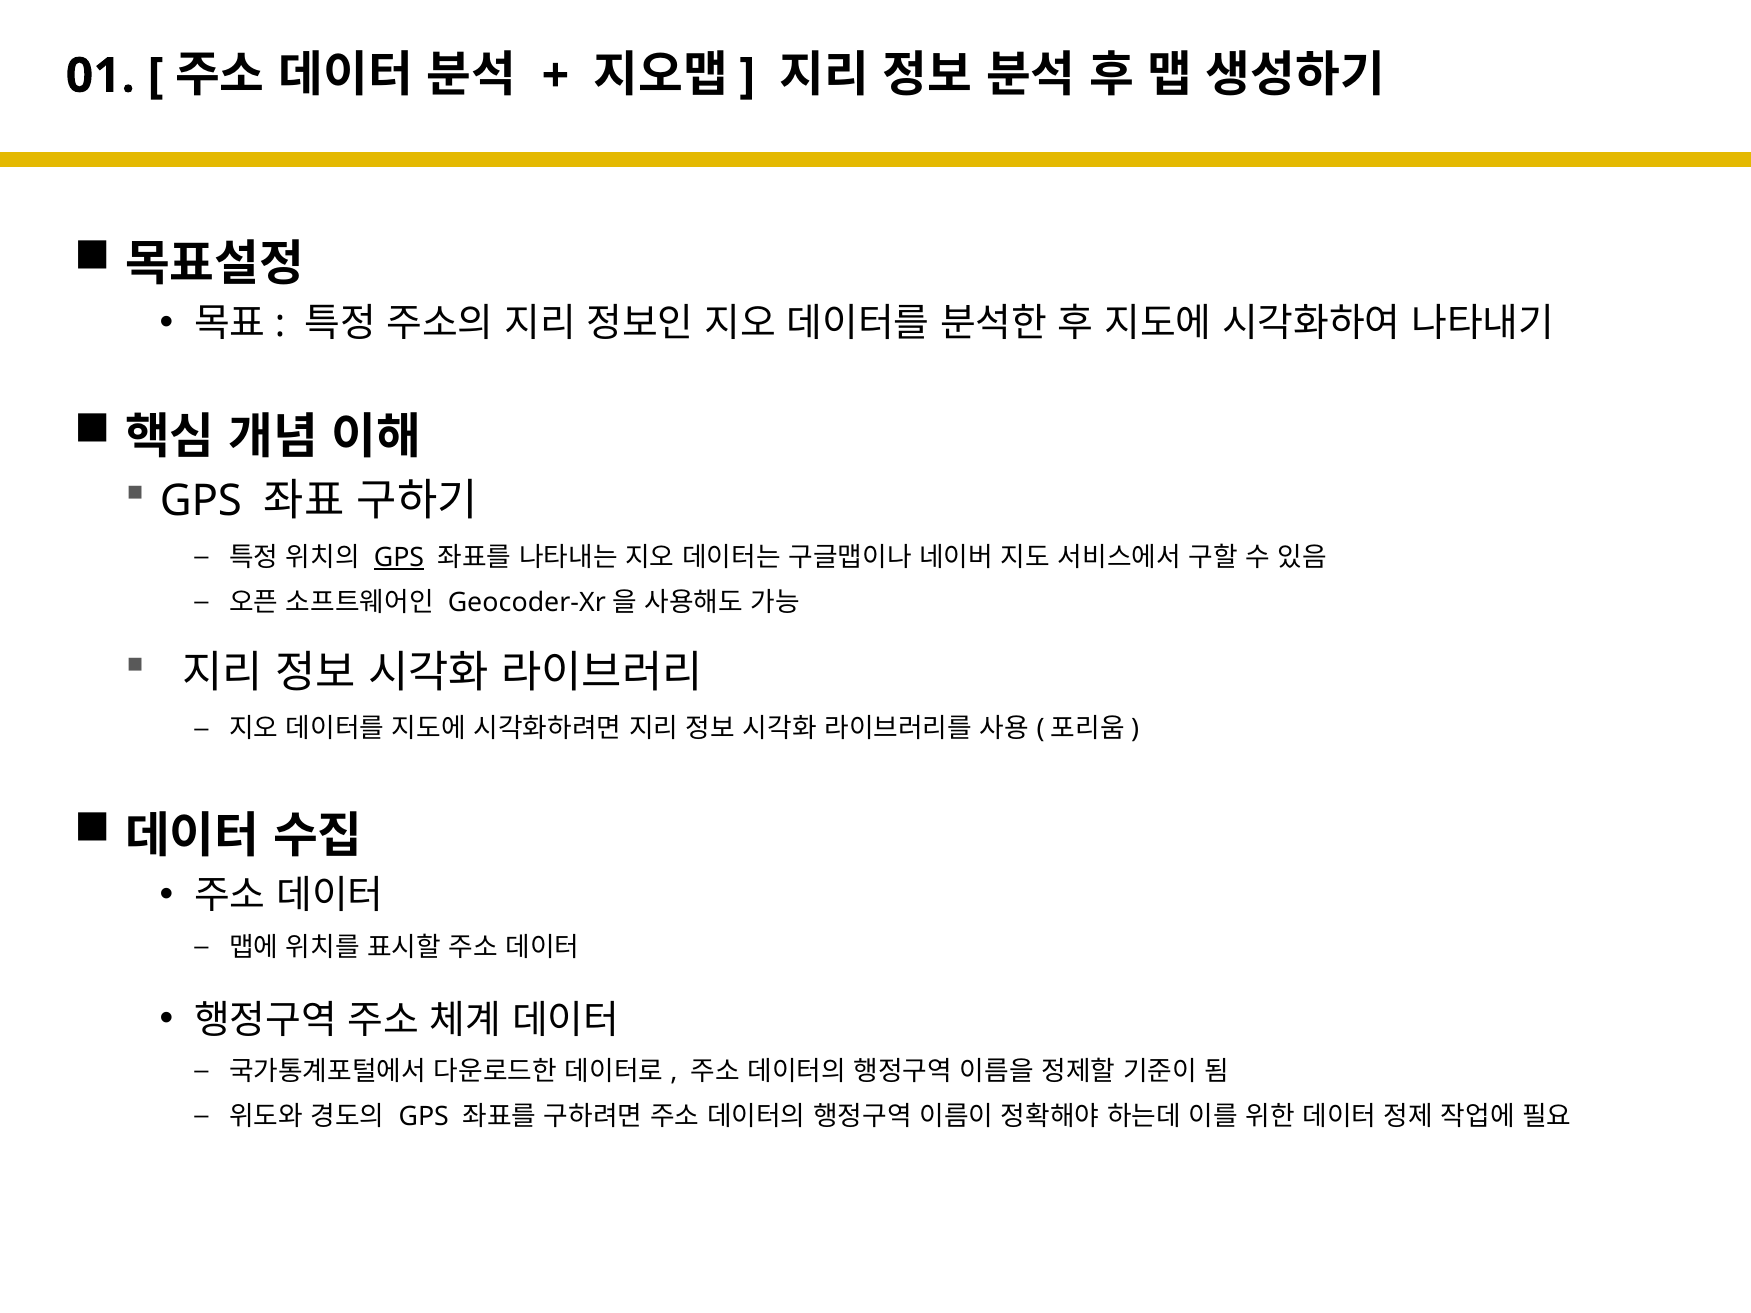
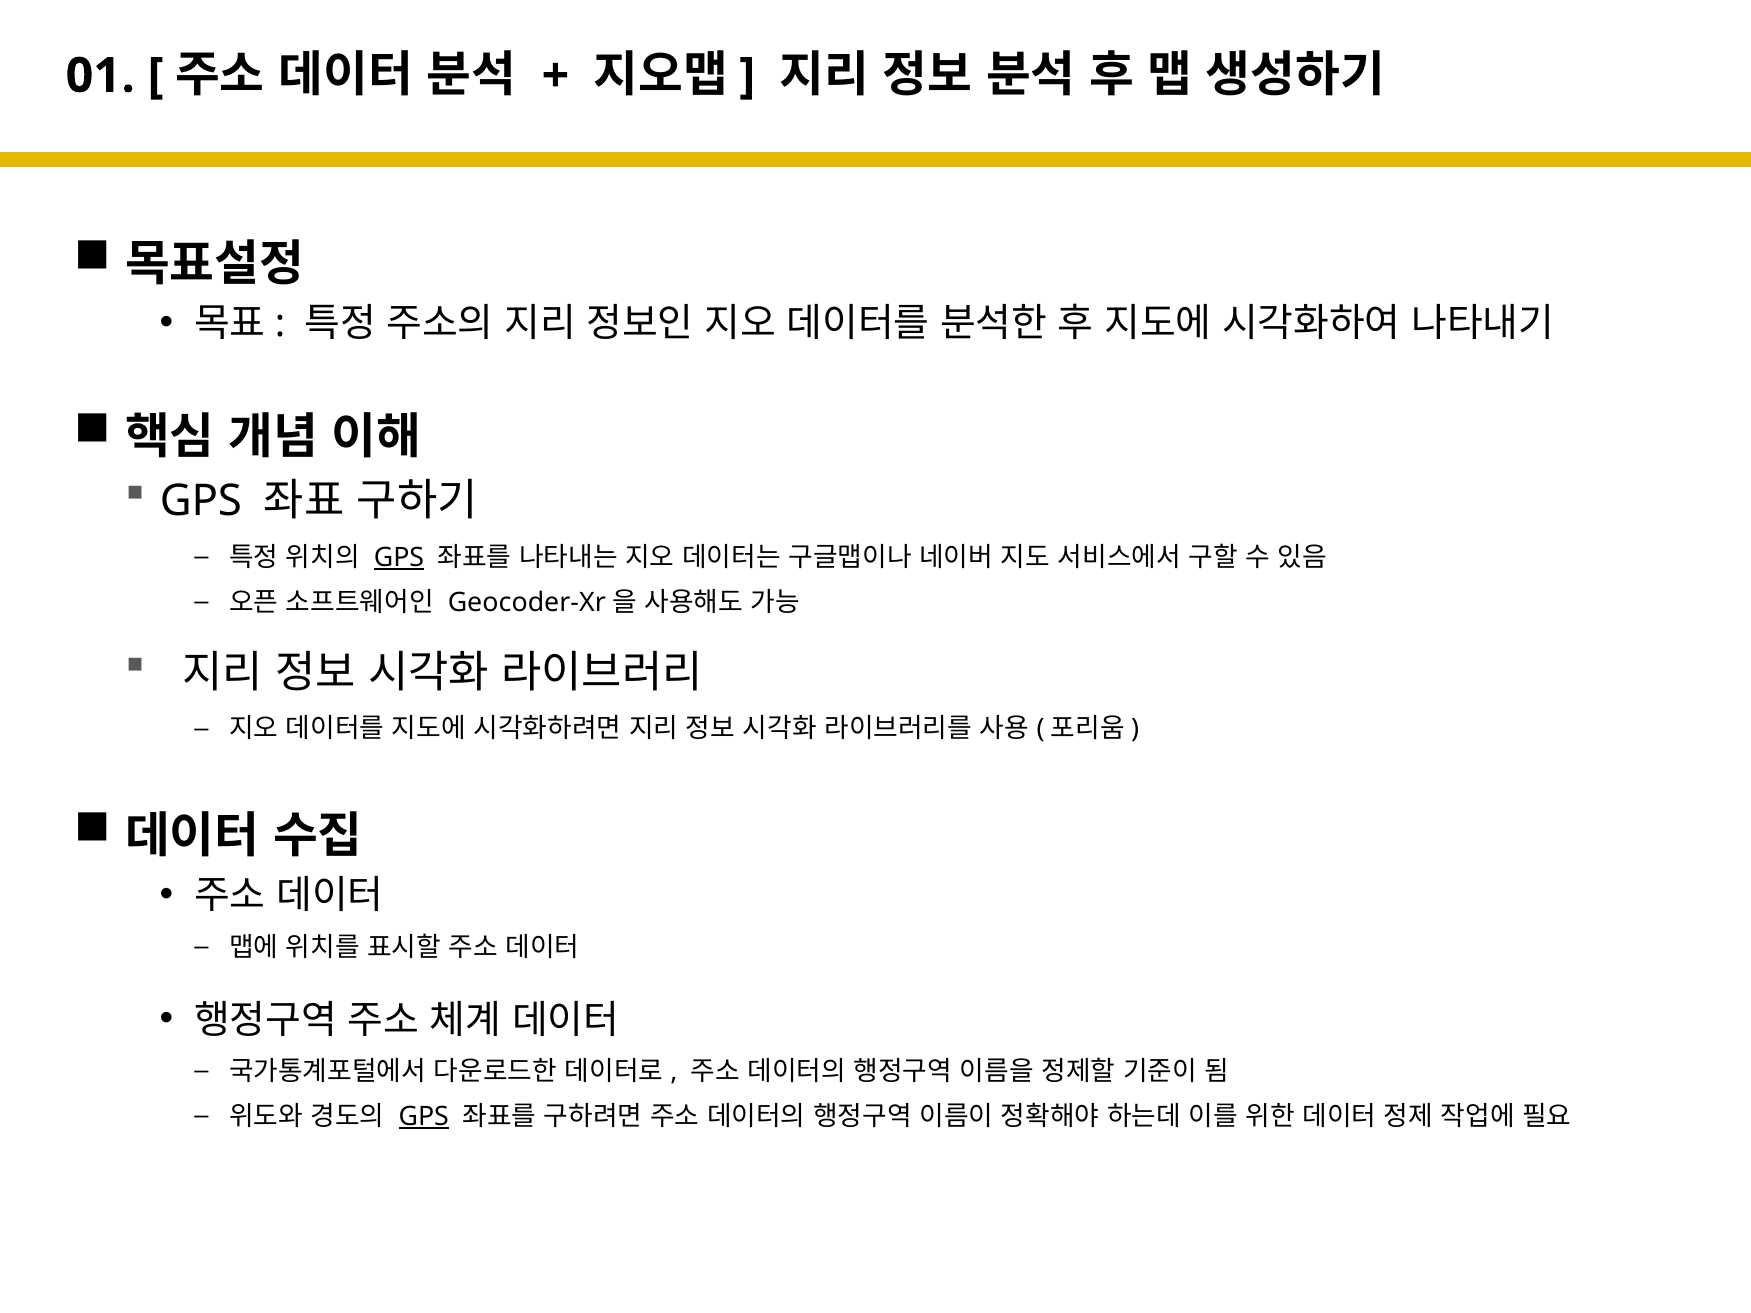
GPS underline: none -> present (424, 1116)
